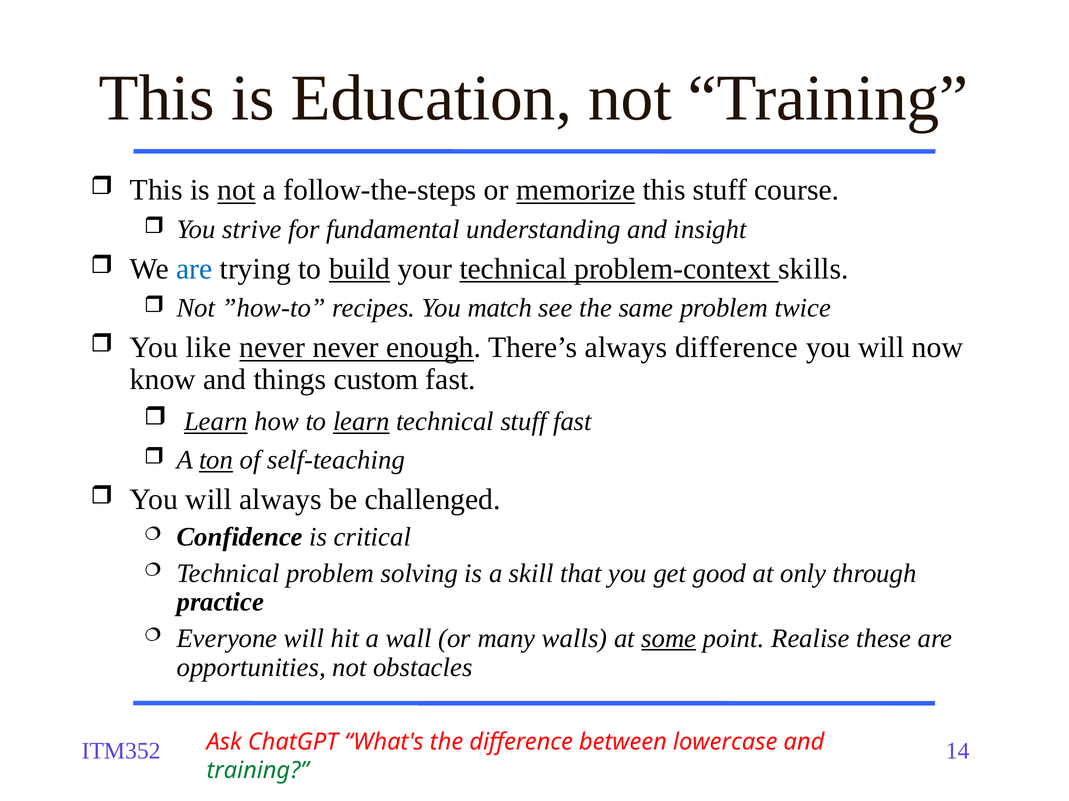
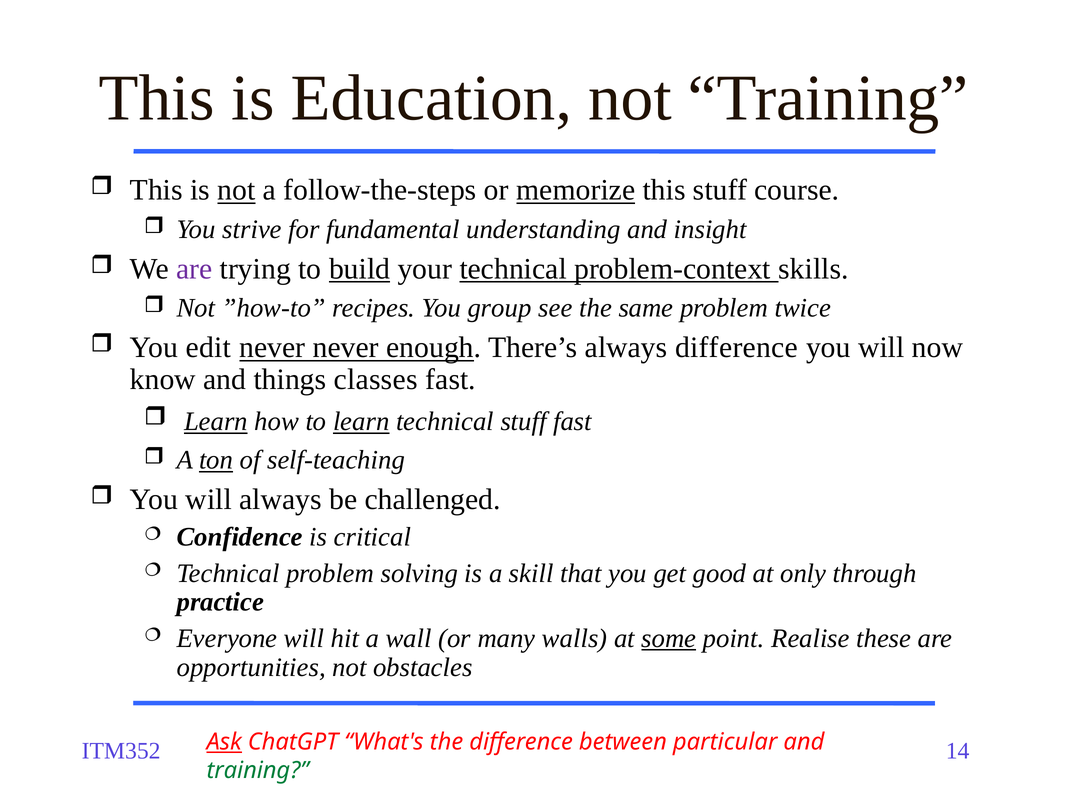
are colour: blue -> purple (194, 269)
match: match -> group (500, 308)
like: like -> edit (209, 348)
custom: custom -> classes (376, 380)
Ask underline: none -> present (224, 743)
lowercase: lowercase -> particular (725, 743)
